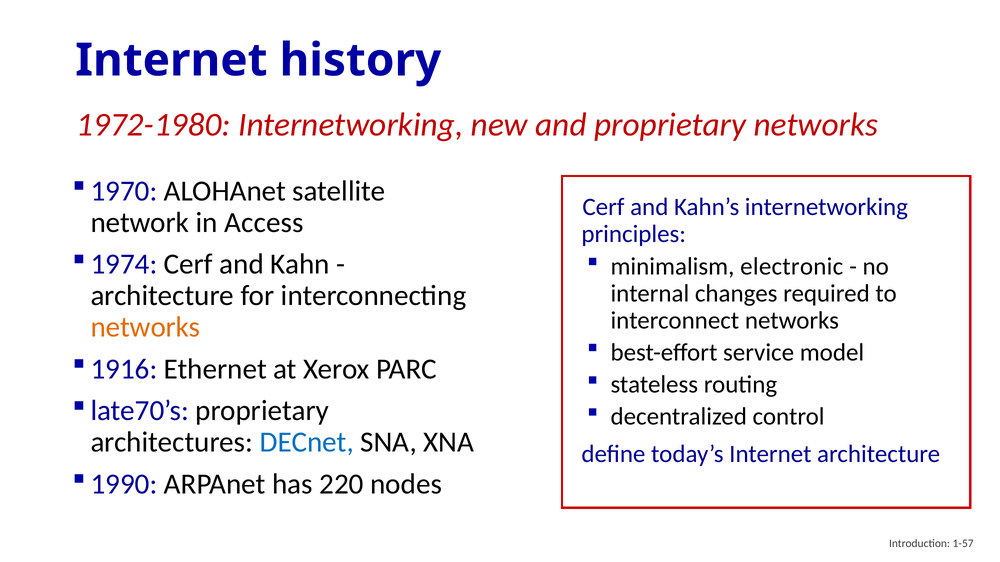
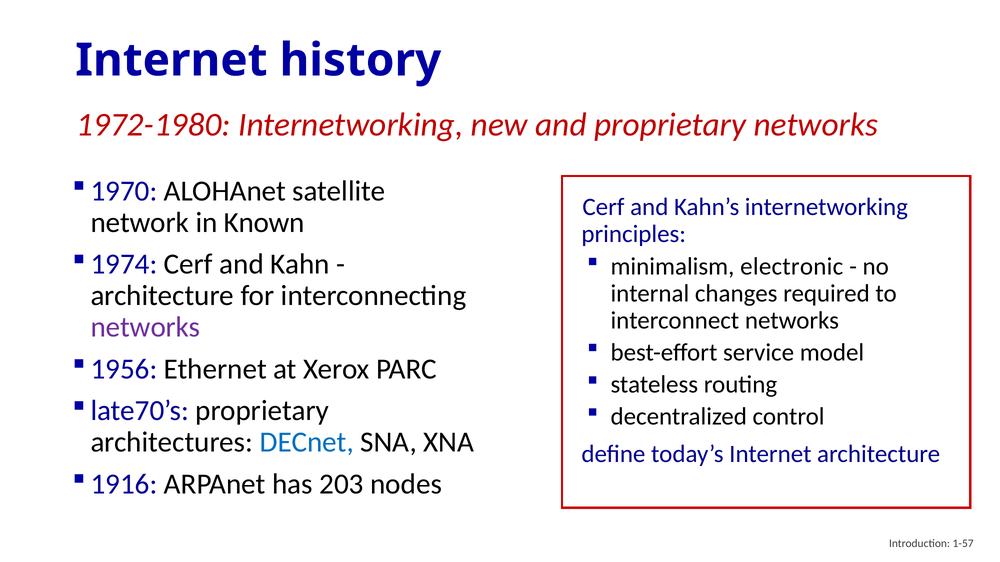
Access: Access -> Known (264, 223)
networks colour: orange -> purple (145, 327)
1916: 1916 -> 1956 (124, 369)
1990: 1990 -> 1916 (124, 484)
220: 220 -> 203 (341, 484)
